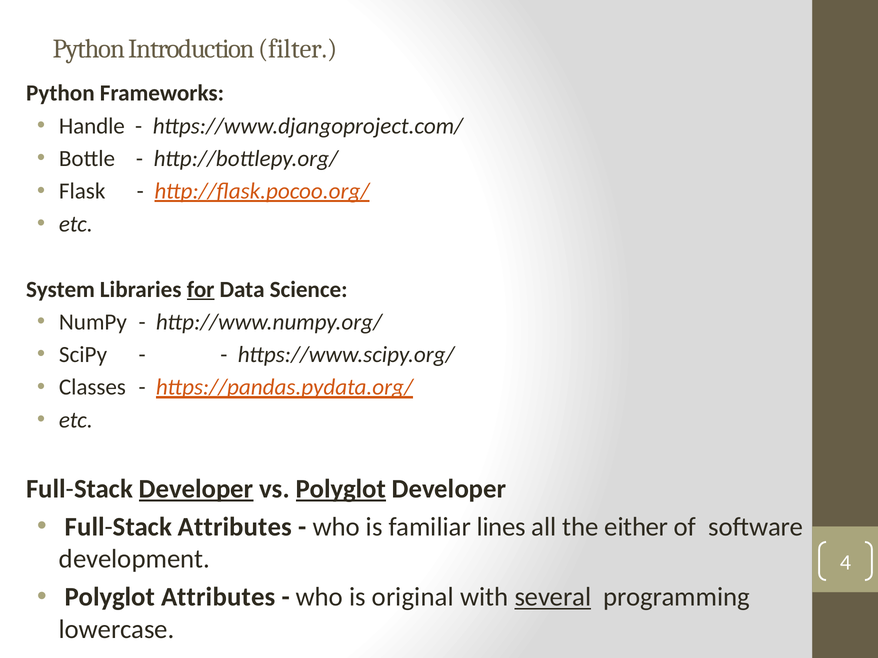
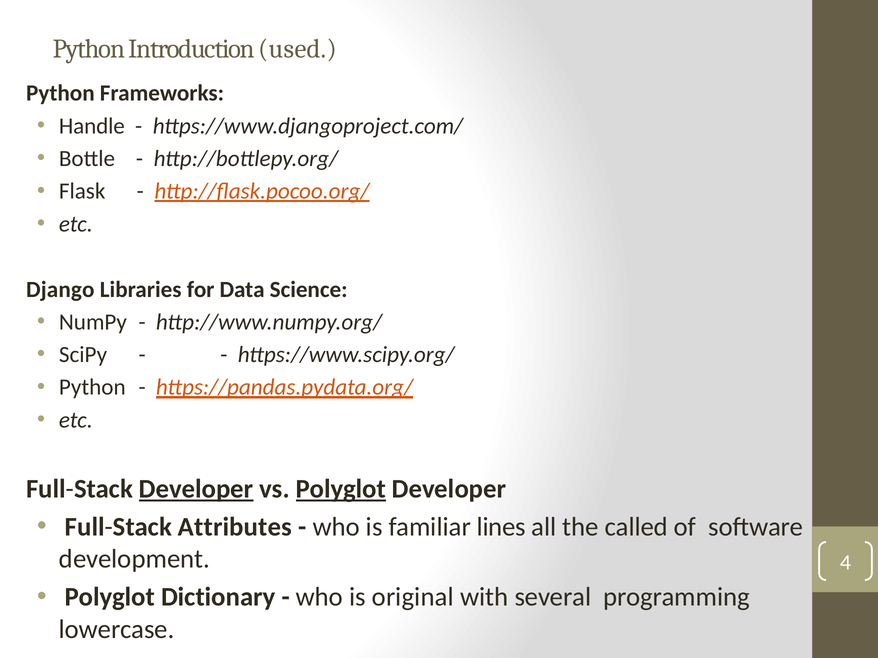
filter: filter -> used (298, 49)
System: System -> Django (60, 290)
for underline: present -> none (201, 290)
Classes: Classes -> Python (92, 388)
either: either -> called (636, 527)
Polyglot Attributes: Attributes -> Dictionary (218, 598)
several underline: present -> none (553, 598)
